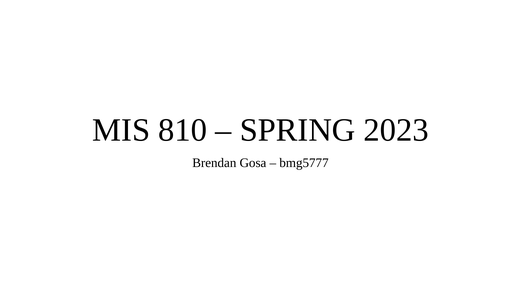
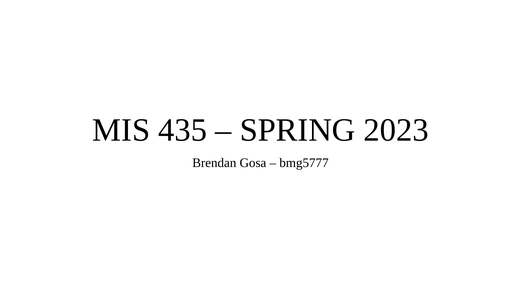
810: 810 -> 435 (183, 130)
